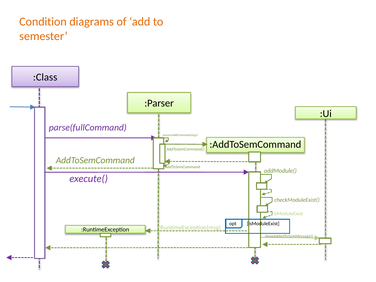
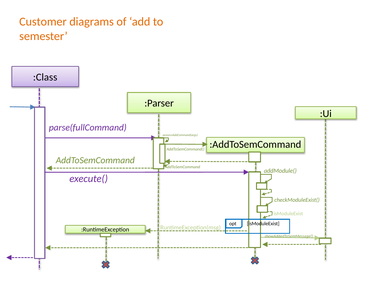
Condition: Condition -> Customer (43, 22)
